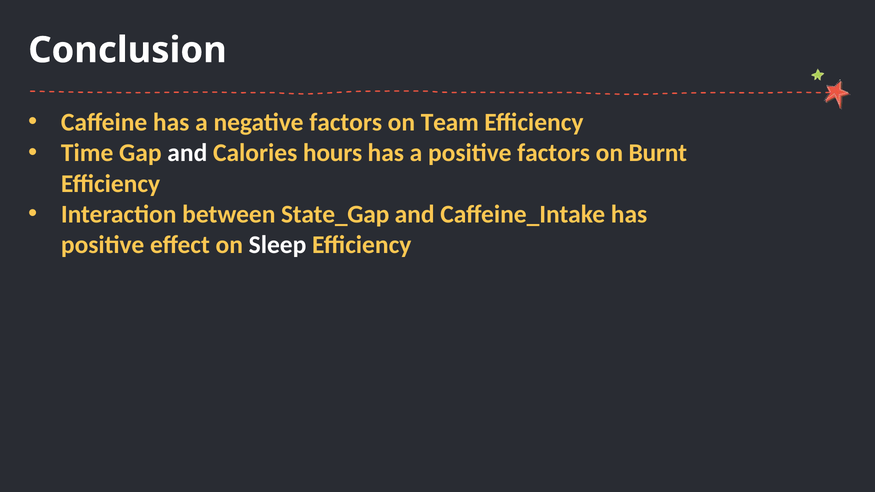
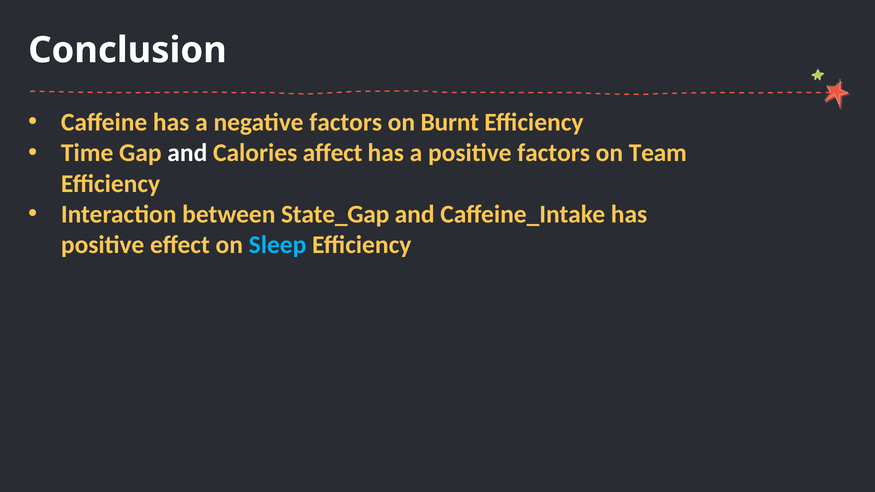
Team: Team -> Burnt (450, 122)
hours: hours -> affect (333, 153)
Burnt: Burnt -> Team (658, 153)
Sleep colour: white -> light blue (278, 245)
